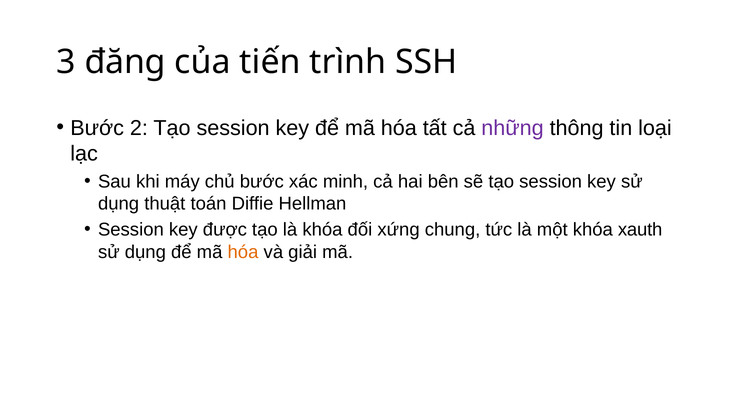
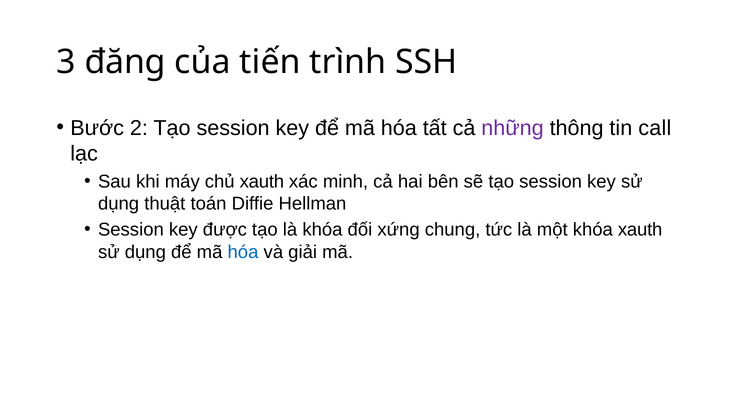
loại: loại -> call (655, 128)
chủ bước: bước -> xauth (262, 182)
hóa colour: orange -> blue (243, 252)
